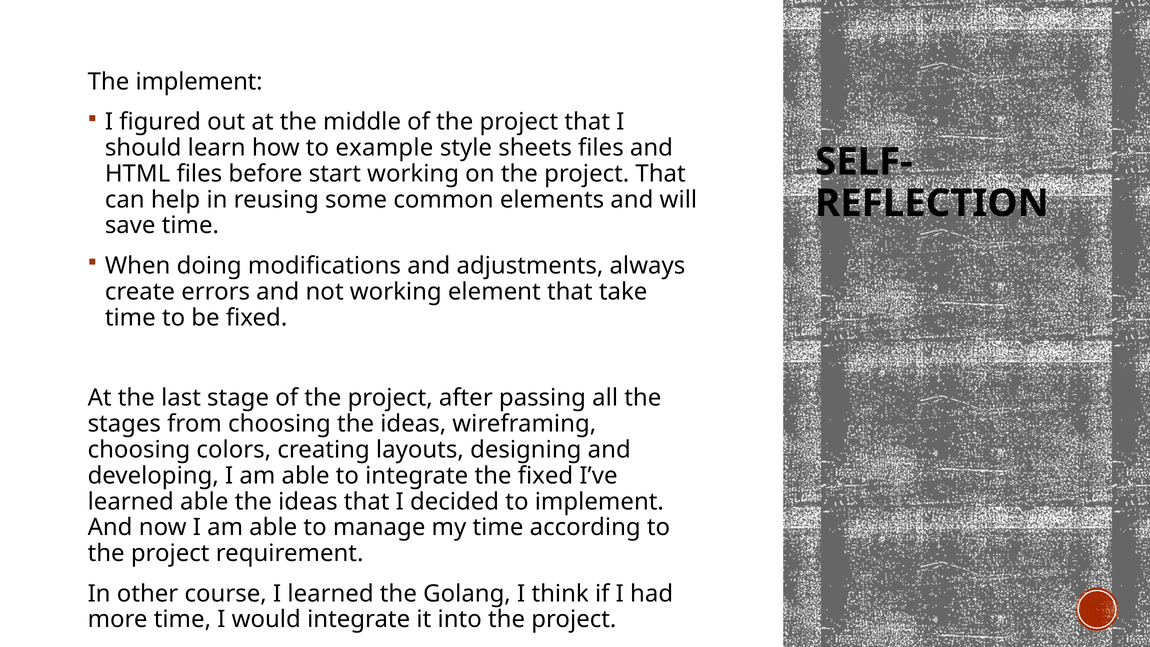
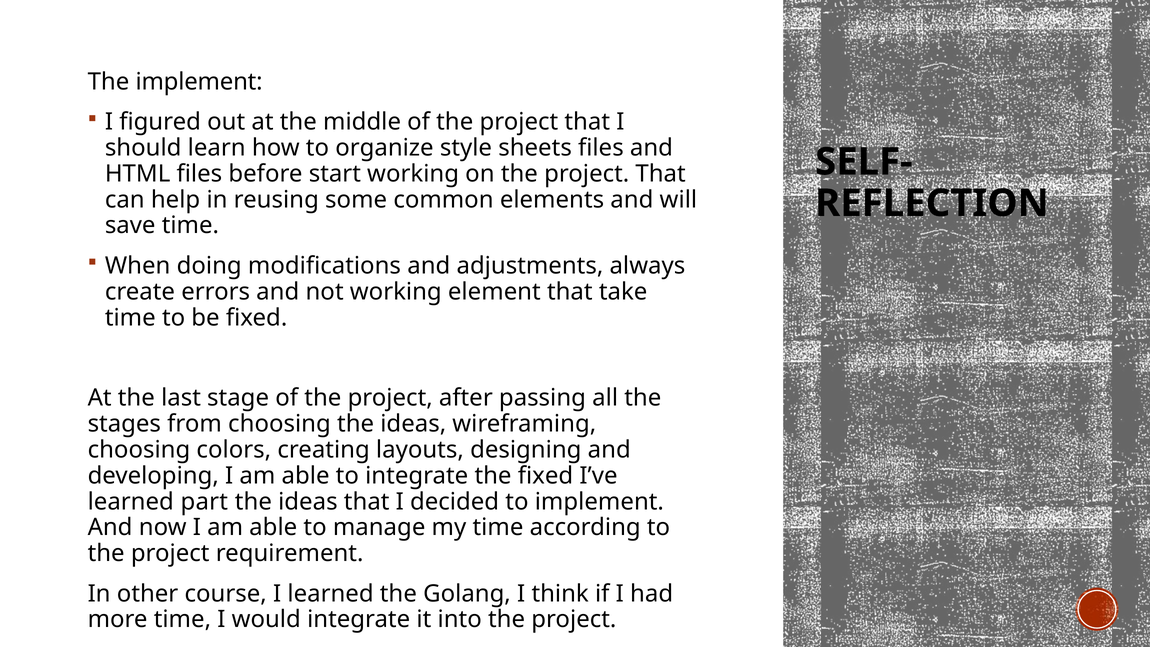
example: example -> organize (384, 148)
learned able: able -> part (204, 502)
